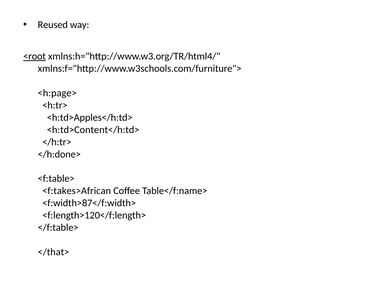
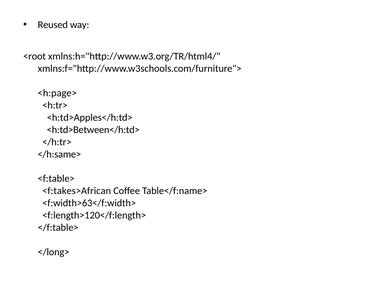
<root underline: present -> none (35, 56)
<h:td>Content</h:td>: <h:td>Content</h:td> -> <h:td>Between</h:td> (93, 130)
</h:done>: </h:done> -> </h:same> (59, 154)
<f:width>87</f:width>: <f:width>87</f:width> -> <f:width>63</f:width> (89, 203)
</that>: </that> -> </long> (54, 252)
